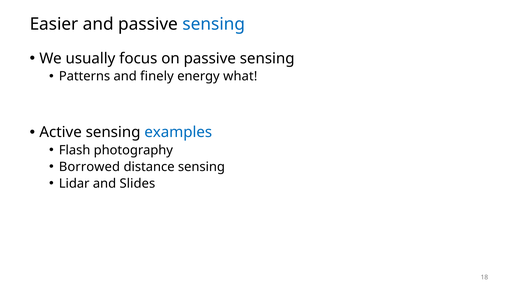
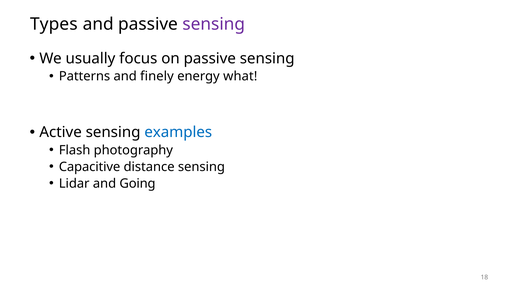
Easier: Easier -> Types (54, 24)
sensing colour: blue -> purple (214, 24)
Borrowed: Borrowed -> Capacitive (90, 167)
Slides: Slides -> Going (138, 184)
